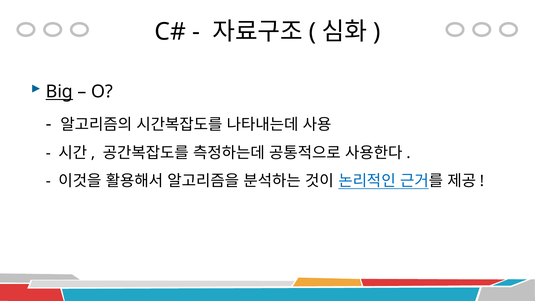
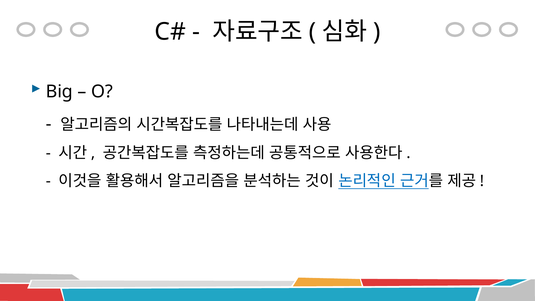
Big underline: present -> none (59, 92)
